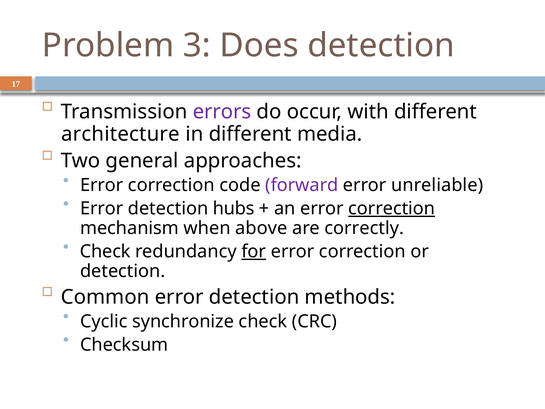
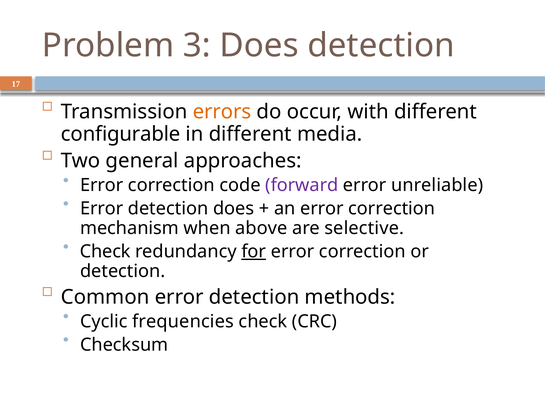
errors colour: purple -> orange (222, 112)
architecture: architecture -> configurable (121, 134)
detection hubs: hubs -> does (234, 208)
correction underline: present -> none (392, 208)
correctly: correctly -> selective (364, 228)
synchronize: synchronize -> frequencies (183, 321)
